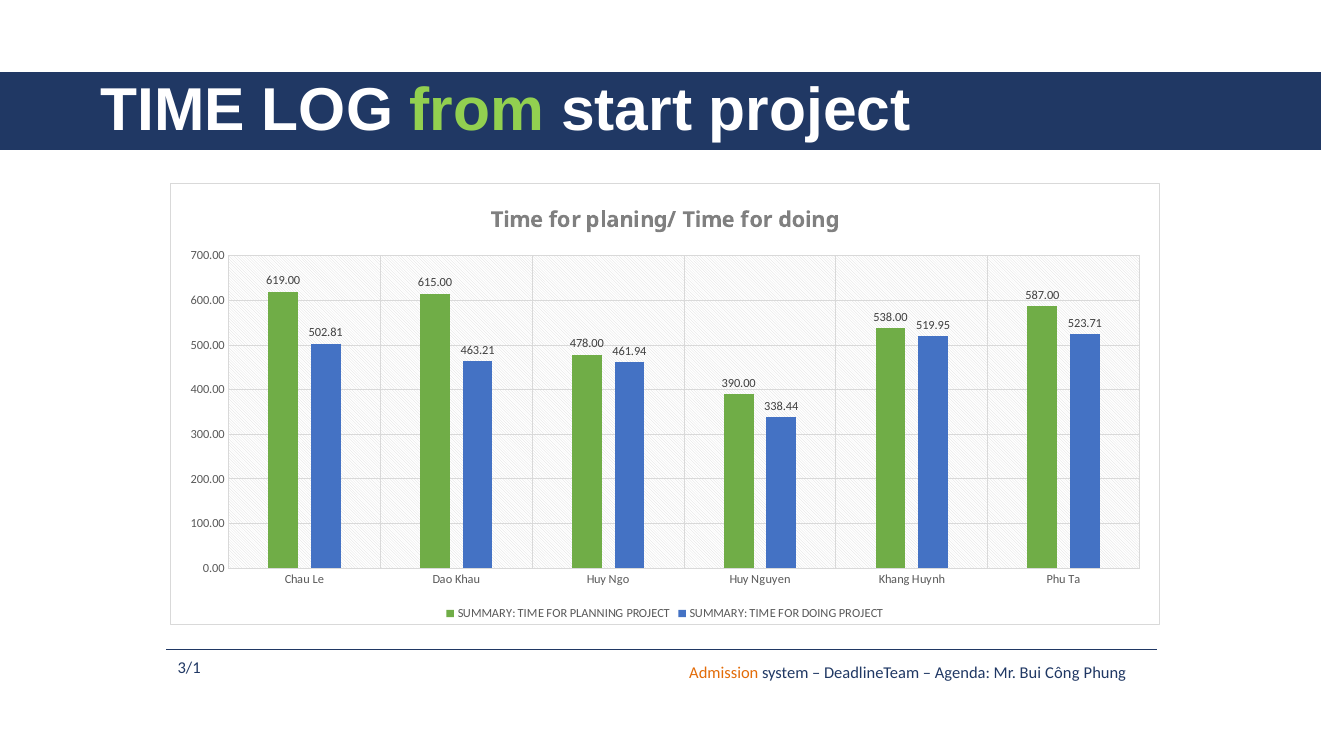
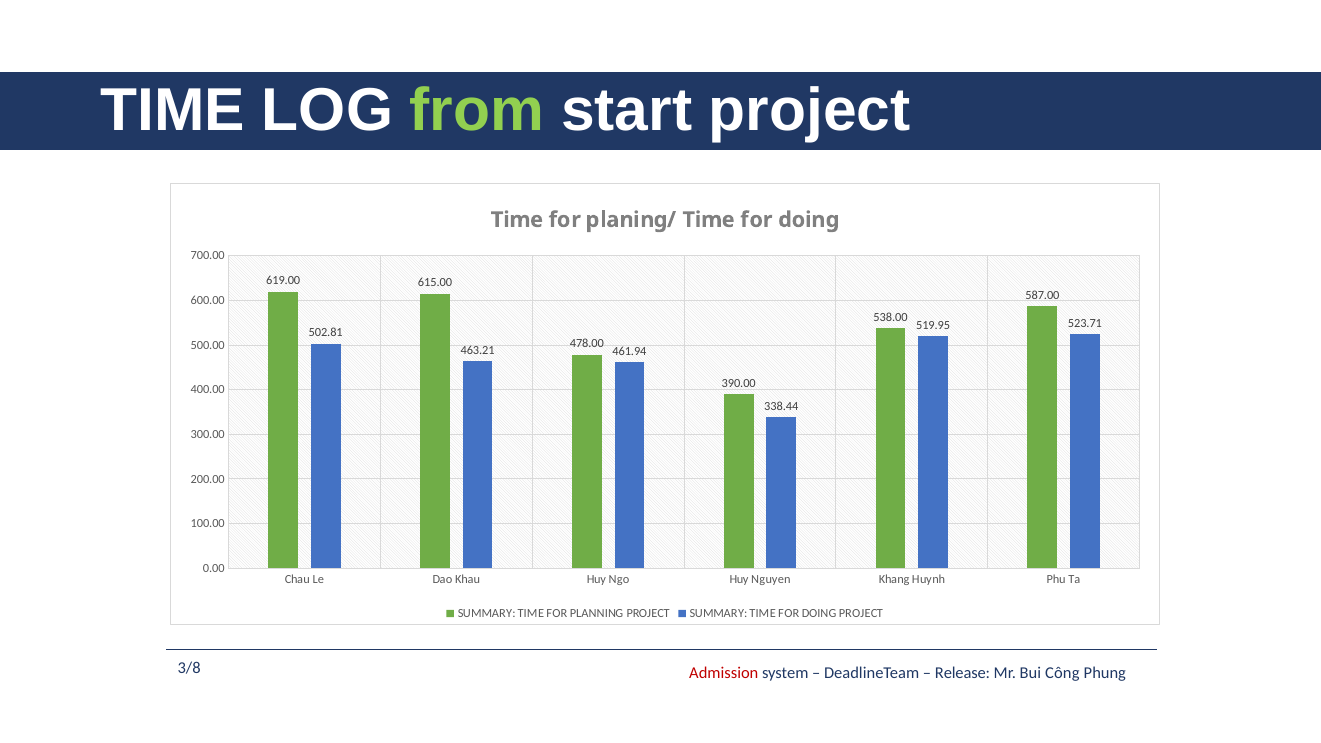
3/1: 3/1 -> 3/8 (189, 668)
Admission colour: orange -> red (724, 673)
Agenda: Agenda -> Release (963, 673)
